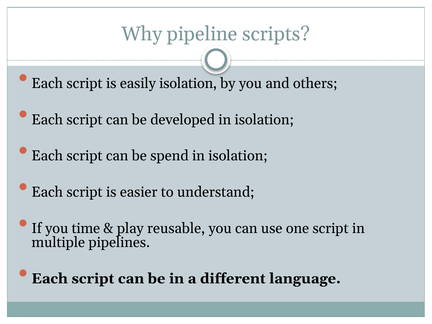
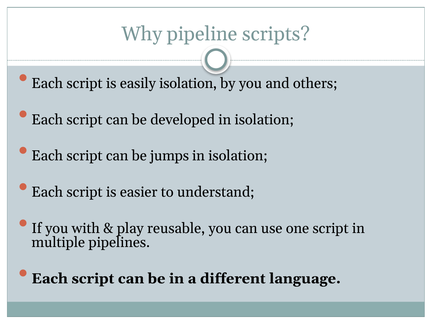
spend: spend -> jumps (170, 156)
time: time -> with (86, 228)
